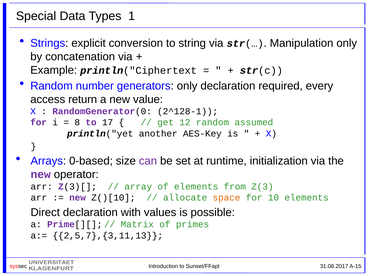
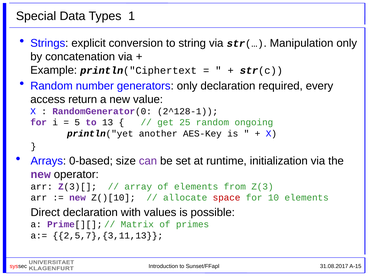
8: 8 -> 5 (77, 122)
17: 17 -> 13 (108, 122)
12: 12 -> 25 (185, 122)
assumed: assumed -> ongoing (254, 122)
space colour: orange -> red (227, 198)
